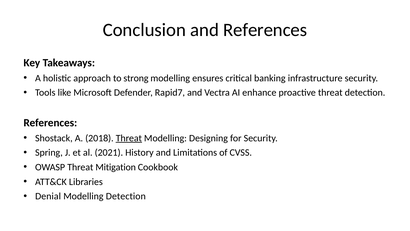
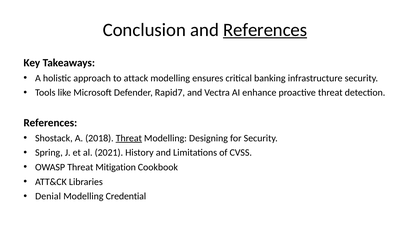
References underline: none -> present (265, 30)
strong: strong -> attack (136, 78)
Modelling Detection: Detection -> Credential (126, 196)
